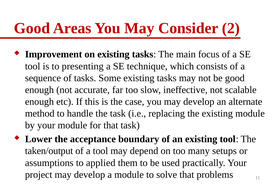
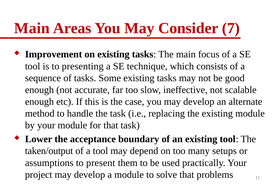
Good: Good -> Main (32, 28)
2: 2 -> 7 (231, 28)
applied: applied -> present (101, 163)
